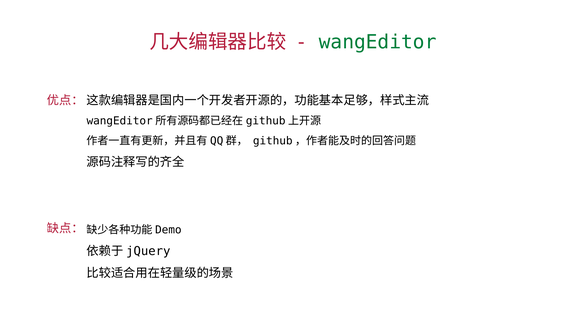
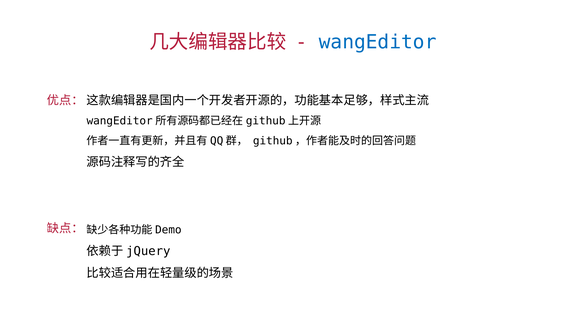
wangEditor colour: green -> blue (378, 42)
